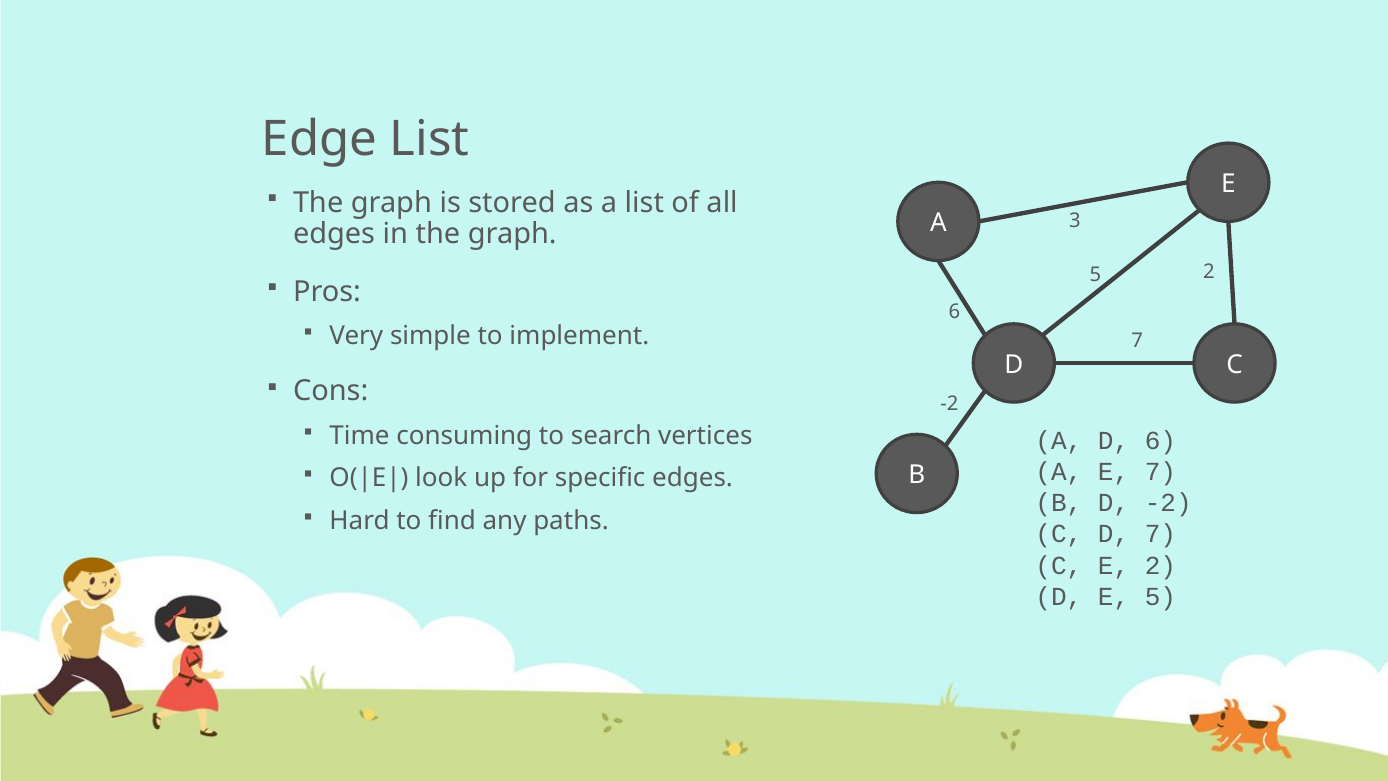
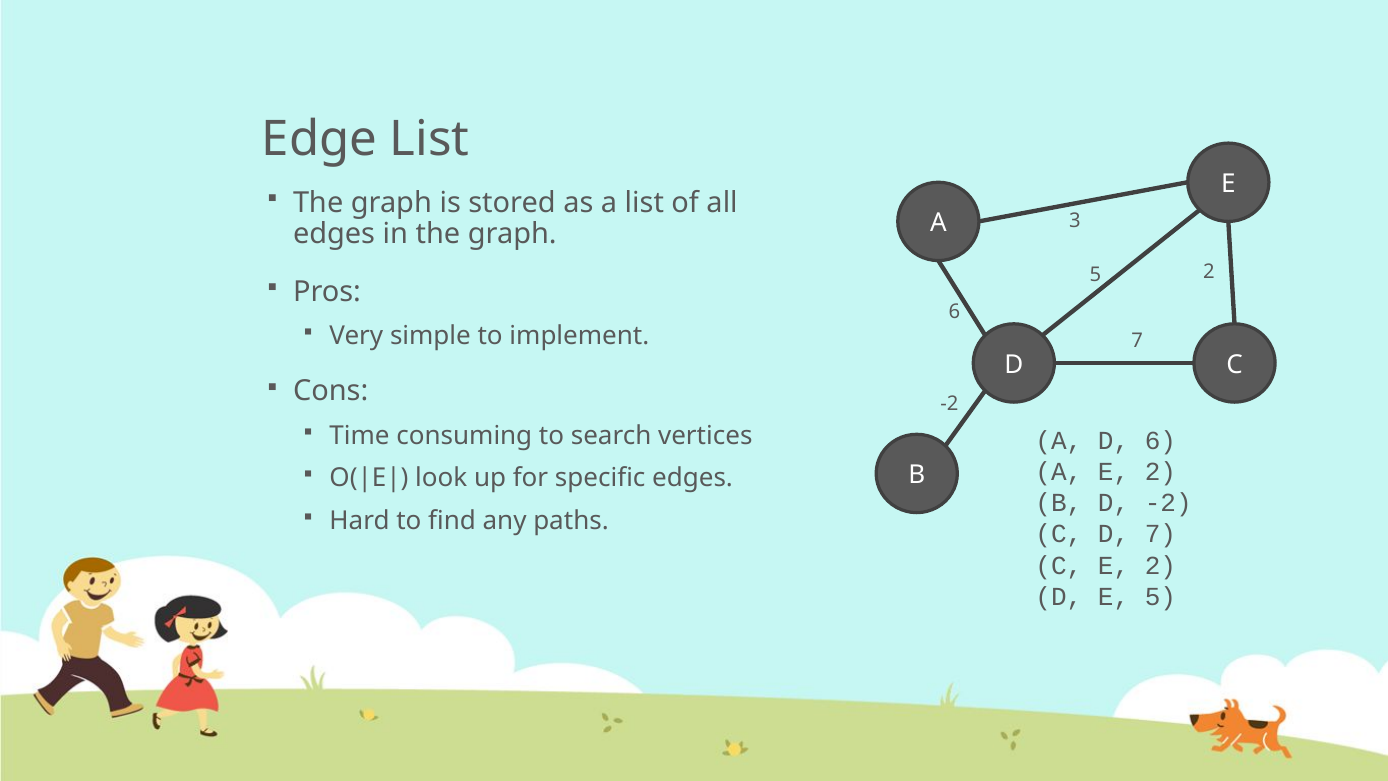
A E 7: 7 -> 2 (1160, 472)
